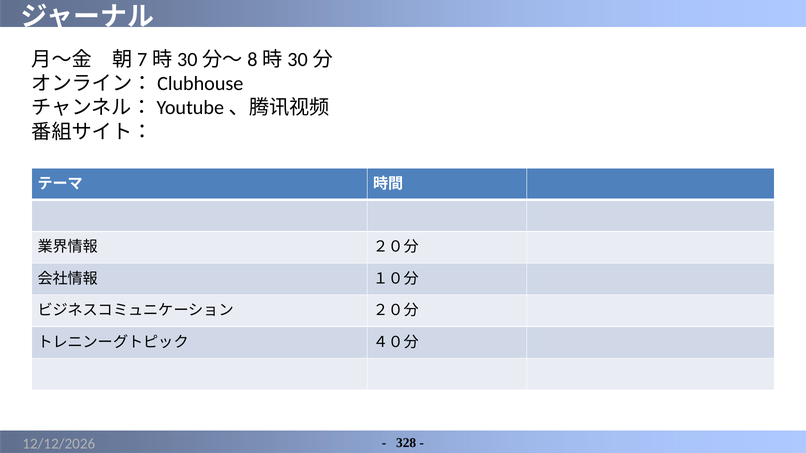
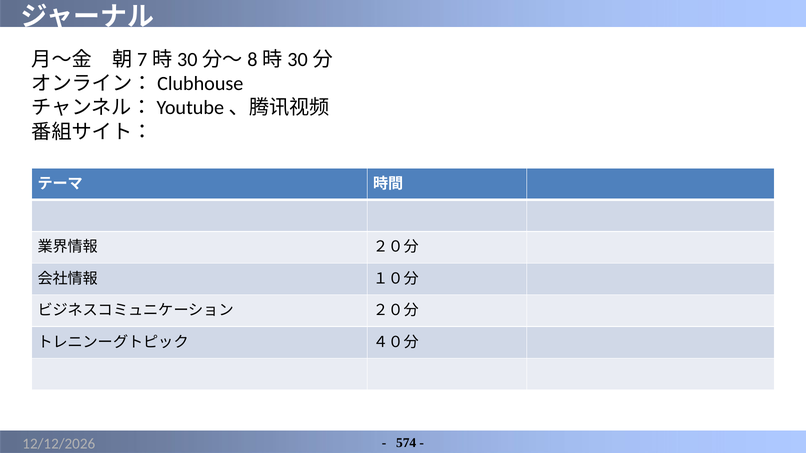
328: 328 -> 574 (406, 443)
